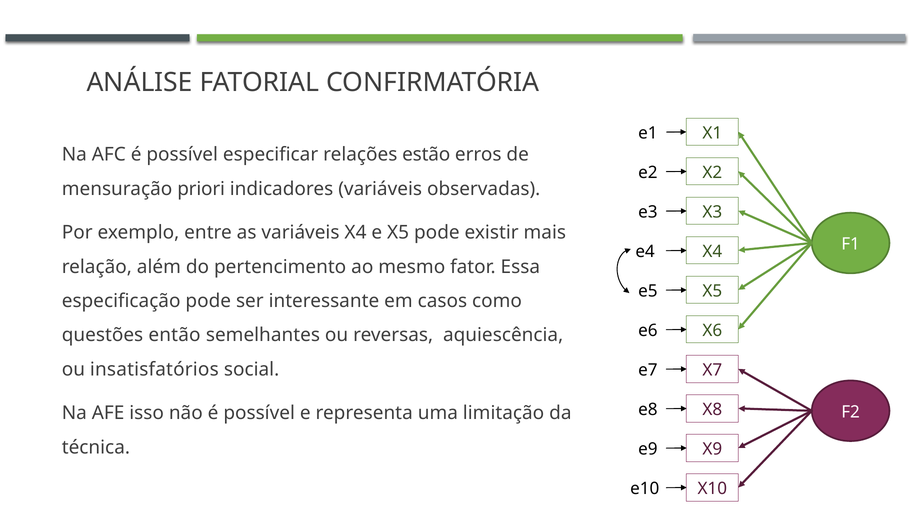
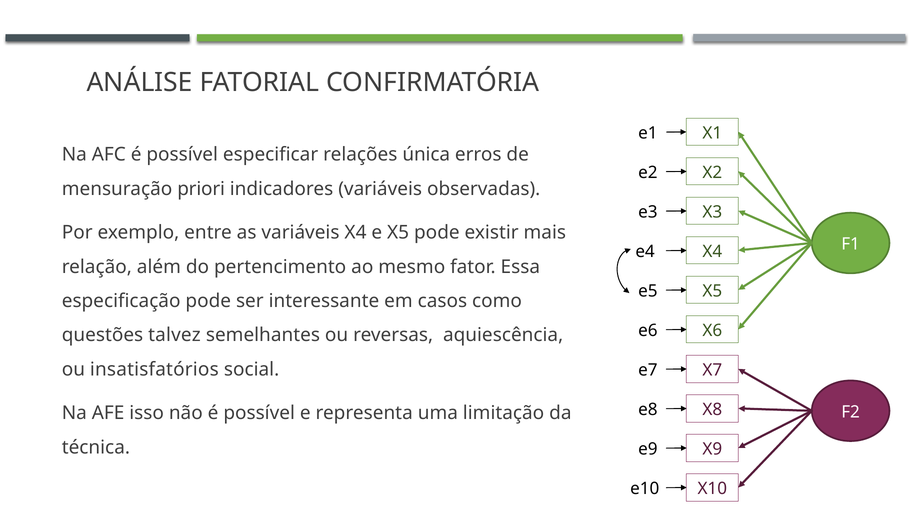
estão: estão -> única (426, 154)
então: então -> talvez (174, 335)
